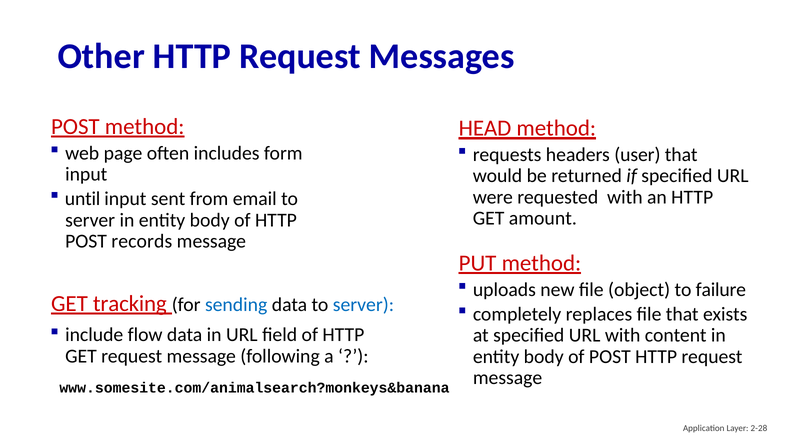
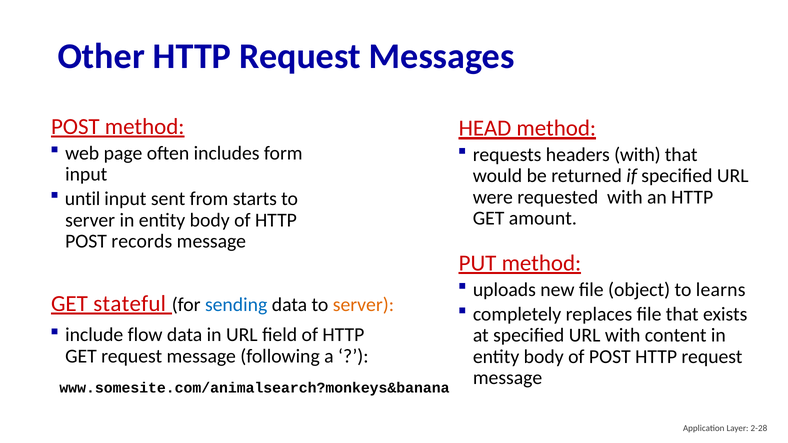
headers user: user -> with (637, 155)
email: email -> starts (255, 199)
failure: failure -> learns (721, 290)
tracking: tracking -> stateful (130, 304)
server colour: blue -> orange (363, 305)
